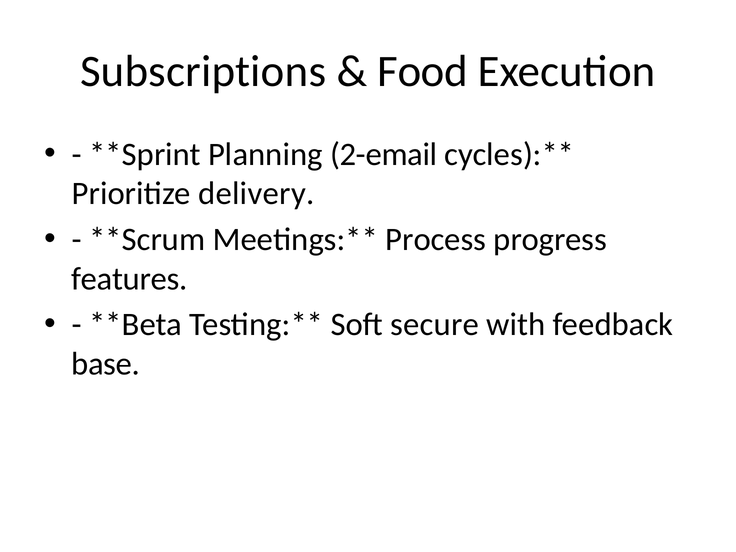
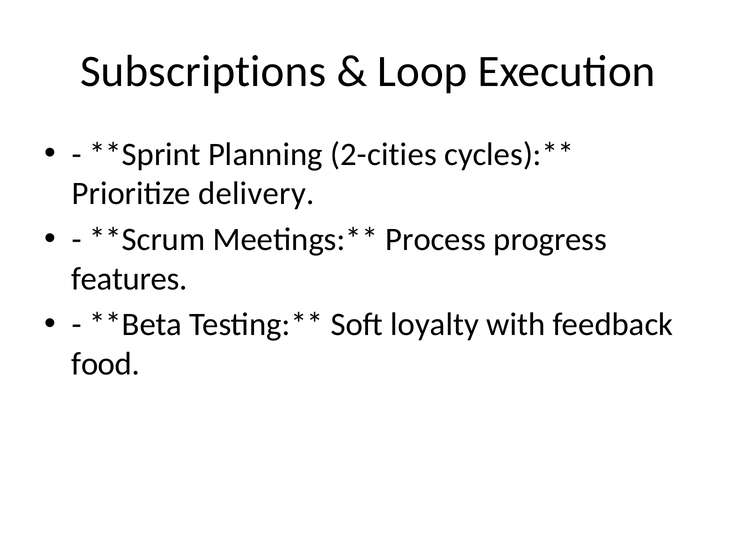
Food: Food -> Loop (422, 71)
2-email: 2-email -> 2-cities (383, 154)
secure: secure -> loyalty (435, 325)
base: base -> food (106, 364)
